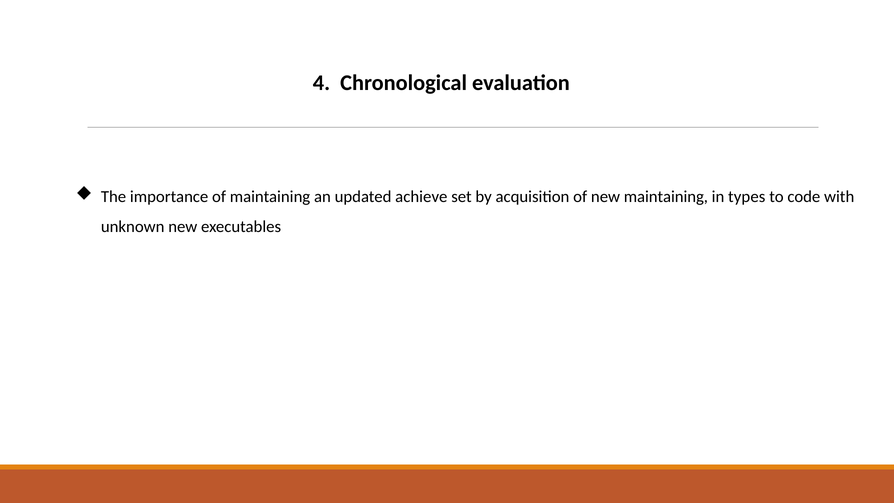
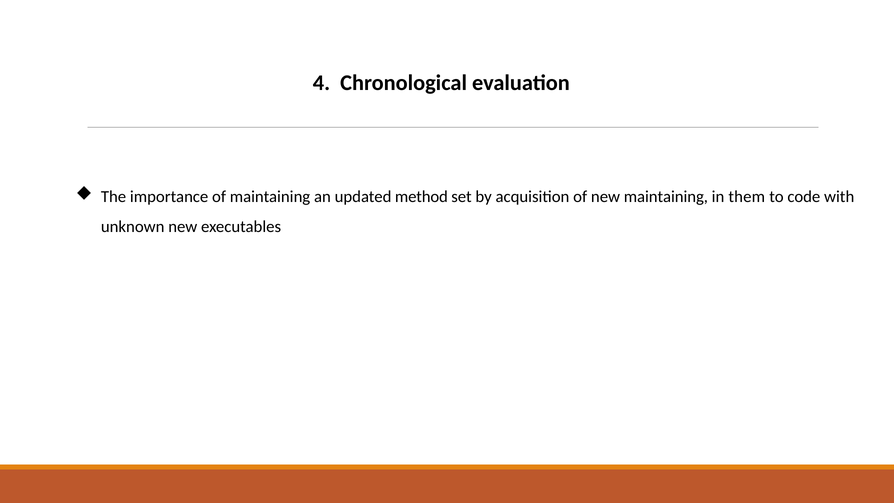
achieve: achieve -> method (421, 196)
types: types -> them (747, 196)
